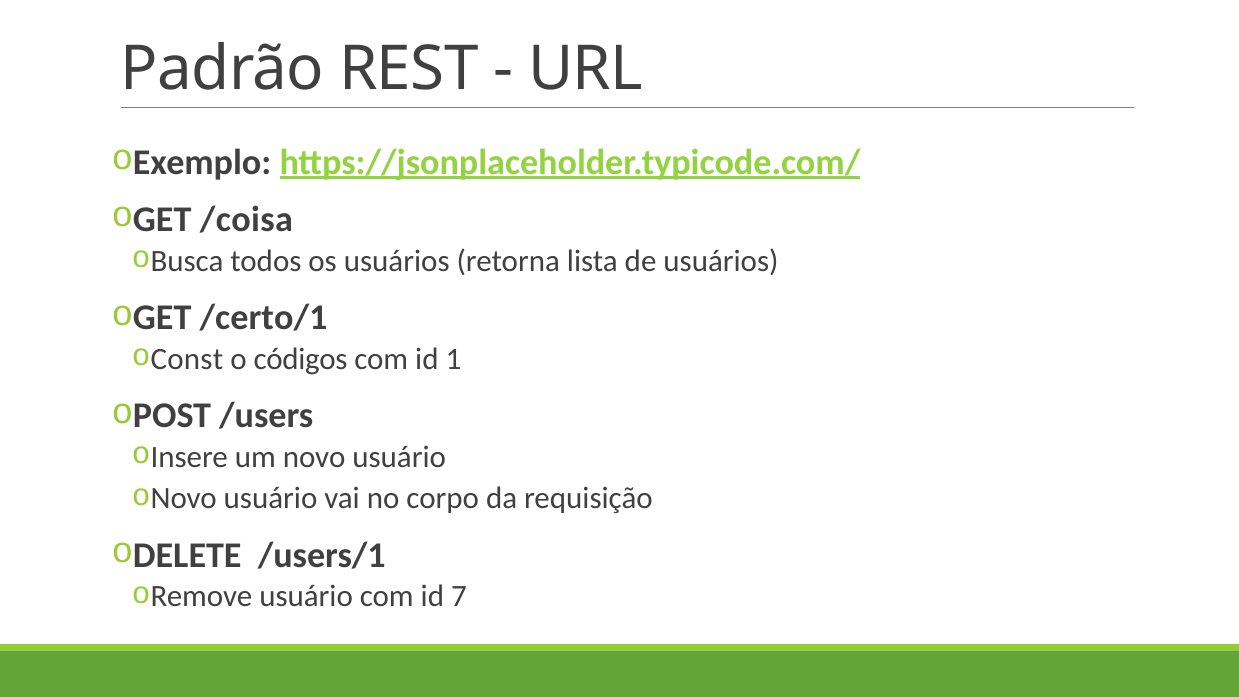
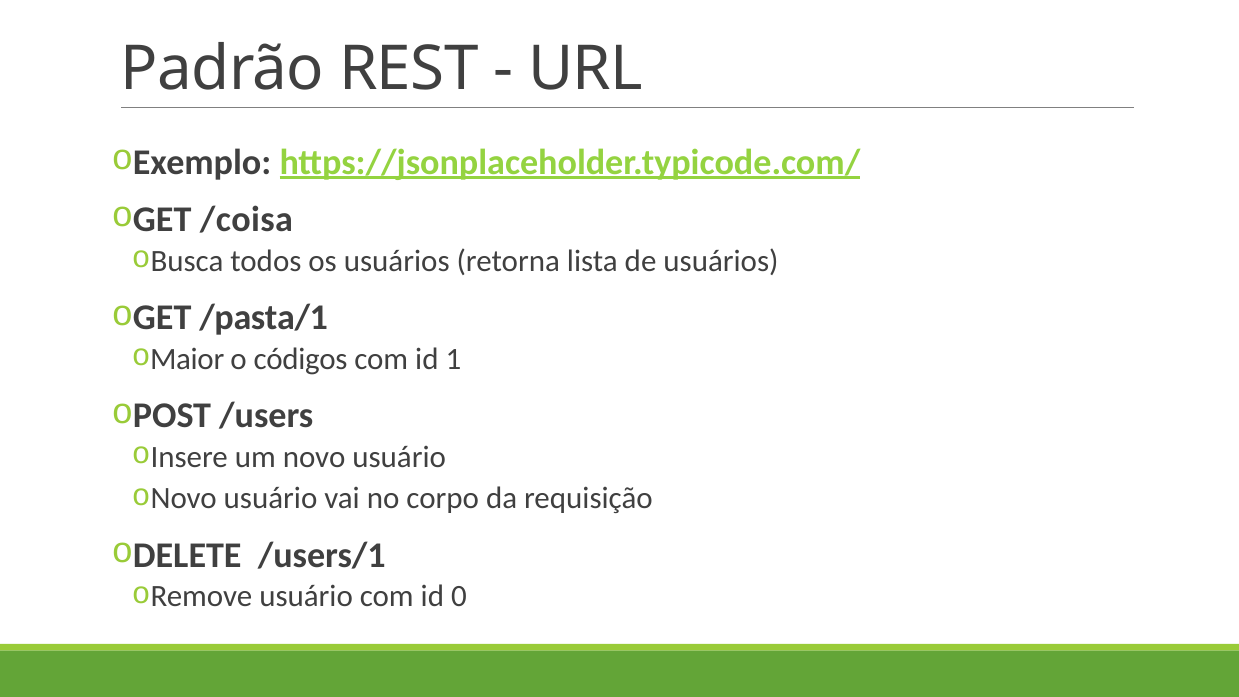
/certo/1: /certo/1 -> /pasta/1 (264, 318)
Const: Const -> Maior (187, 359)
7: 7 -> 0 (459, 597)
